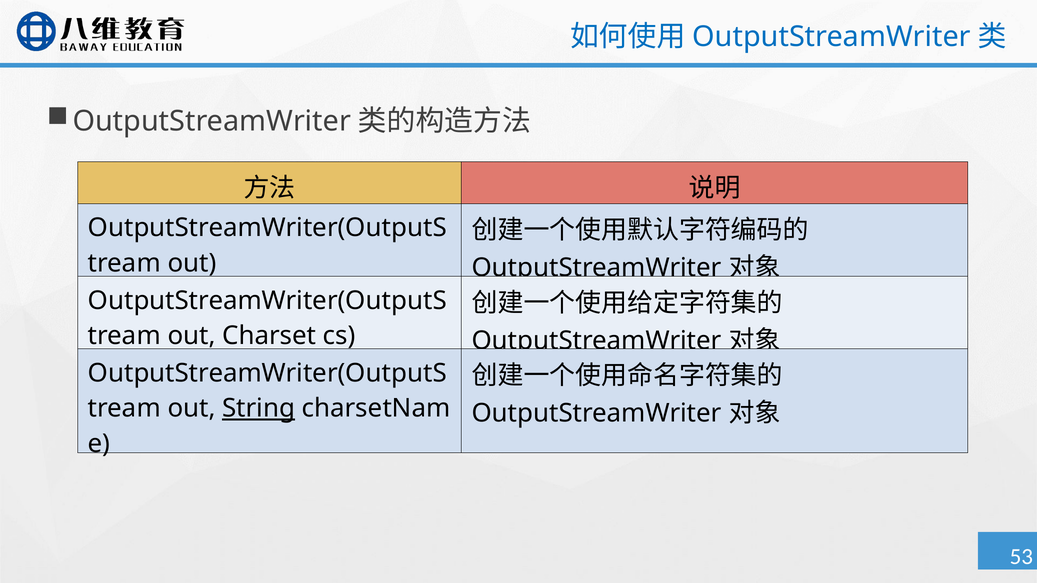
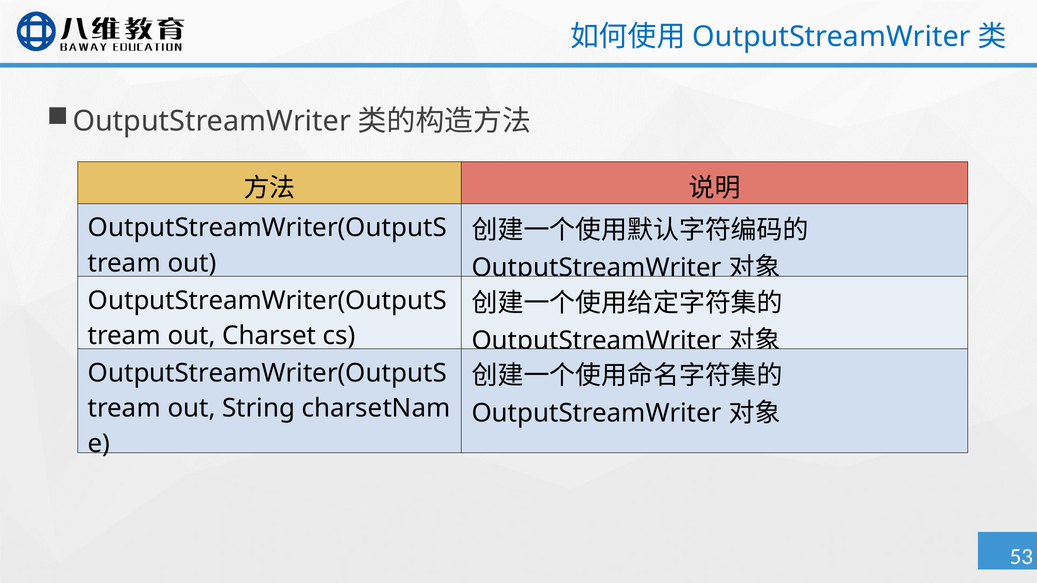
String underline: present -> none (259, 409)
